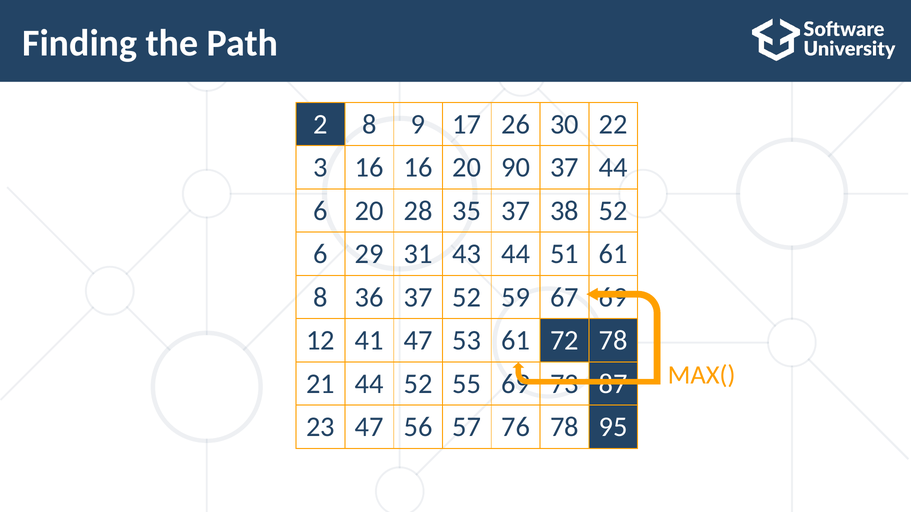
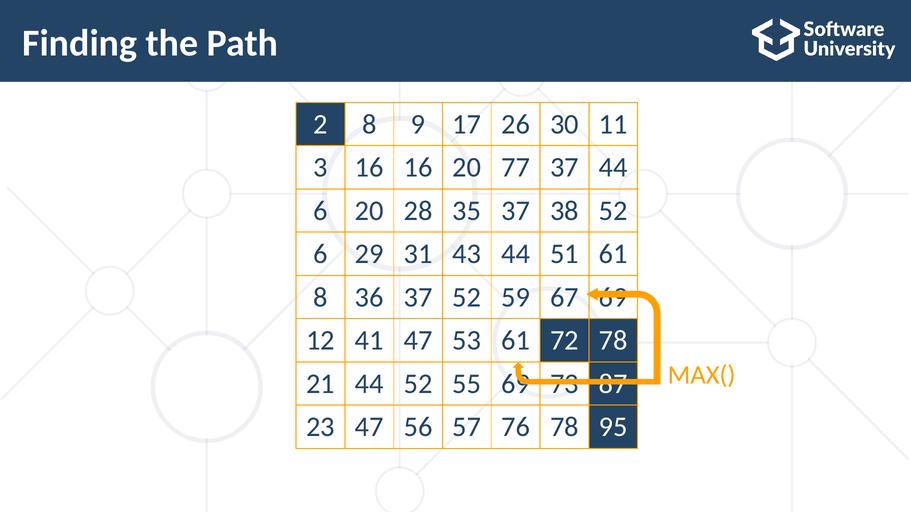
22: 22 -> 11 (613, 124)
90: 90 -> 77 (516, 168)
